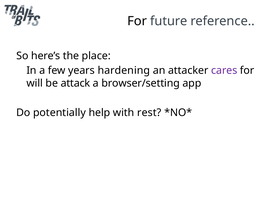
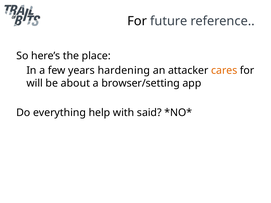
cares colour: purple -> orange (224, 71)
attack: attack -> about (75, 83)
potentially: potentially -> everything (59, 113)
rest: rest -> said (149, 113)
